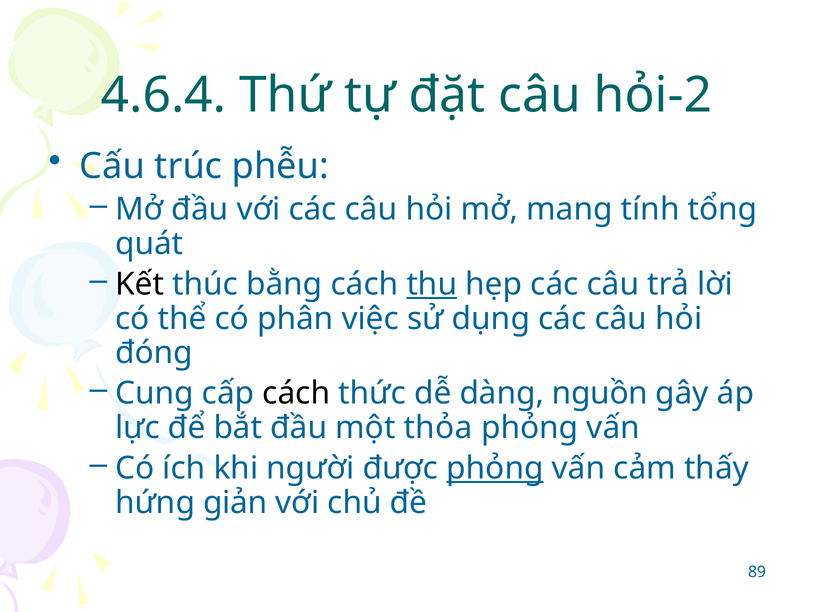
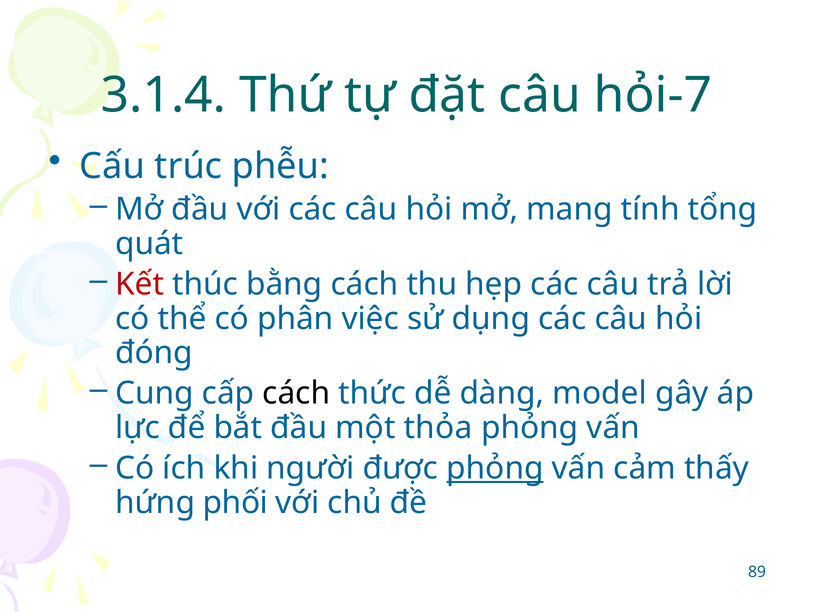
4.6.4: 4.6.4 -> 3.1.4 (164, 95)
hỏi-2: hỏi-2 -> hỏi-7 (653, 95)
Kết colour: black -> red (140, 284)
thu underline: present -> none (432, 284)
nguồn: nguồn -> model (600, 393)
giản: giản -> phối (235, 502)
